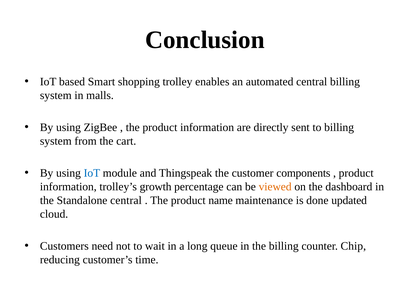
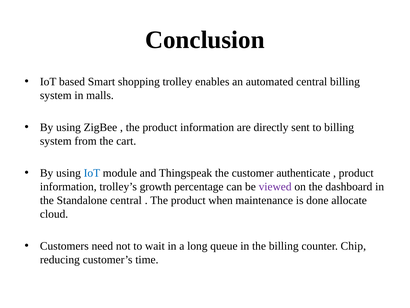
components: components -> authenticate (303, 173)
viewed colour: orange -> purple (275, 186)
name: name -> when (221, 200)
updated: updated -> allocate (349, 200)
